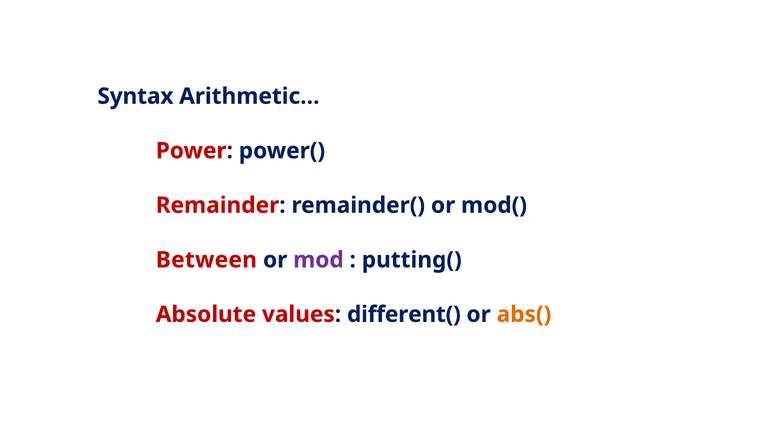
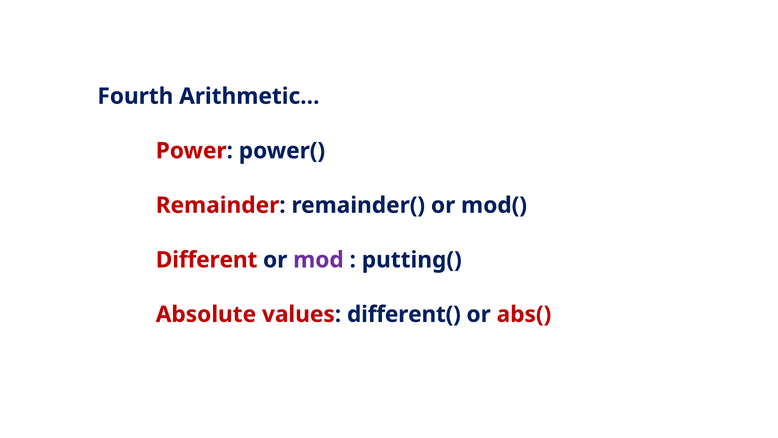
Syntax: Syntax -> Fourth (135, 96)
Between: Between -> Different (207, 260)
abs( colour: orange -> red (524, 314)
